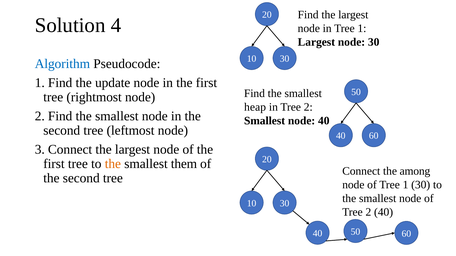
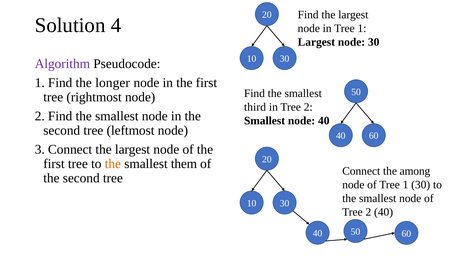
Algorithm colour: blue -> purple (62, 64)
update: update -> longer (113, 83)
heap: heap -> third (255, 107)
